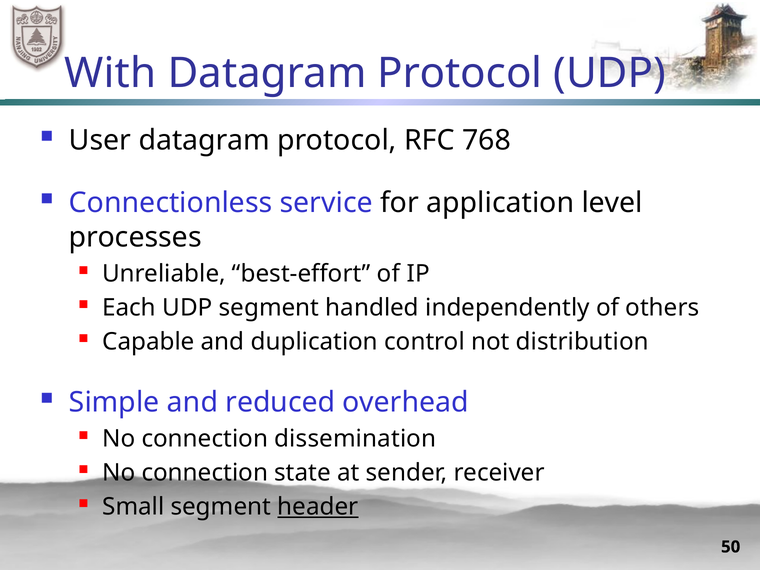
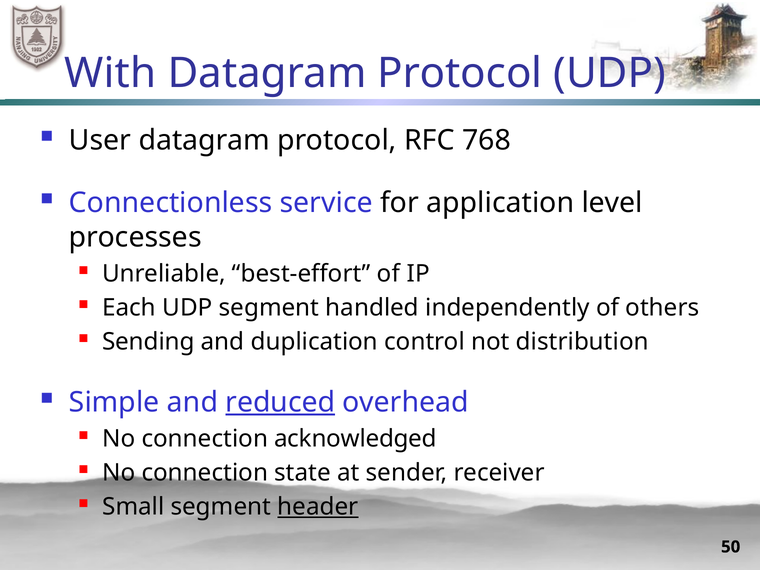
Capable: Capable -> Sending (148, 342)
reduced underline: none -> present (280, 402)
dissemination: dissemination -> acknowledged (355, 439)
